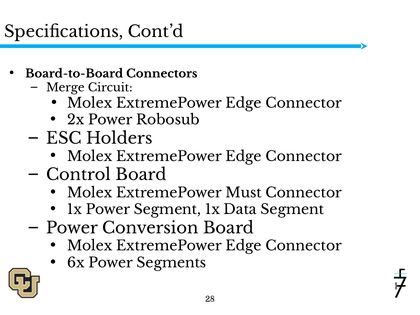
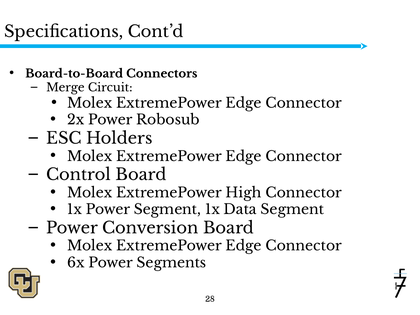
Must: Must -> High (244, 193)
